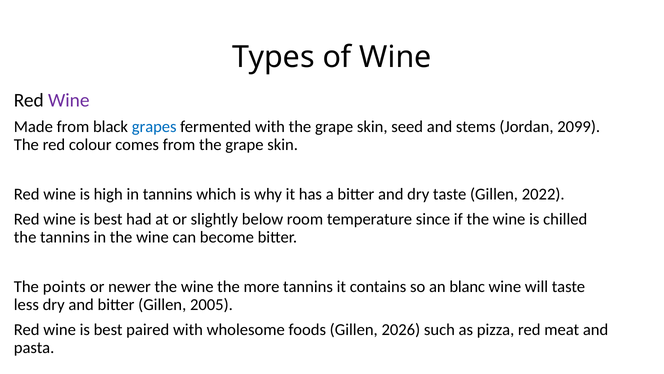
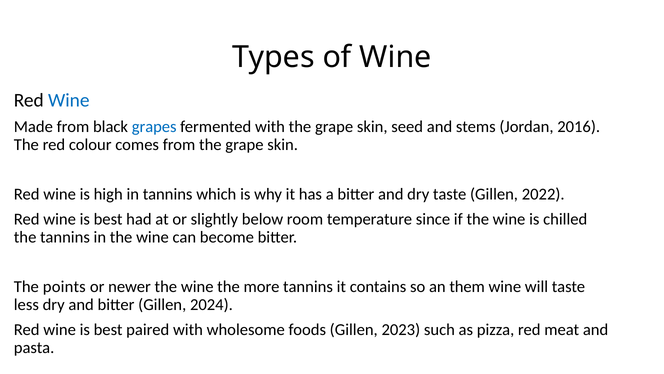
Wine colour: purple -> blue (69, 100)
2099: 2099 -> 2016 (579, 126)
blanc: blanc -> them (467, 286)
2005: 2005 -> 2024 (211, 304)
2026: 2026 -> 2023 (401, 329)
